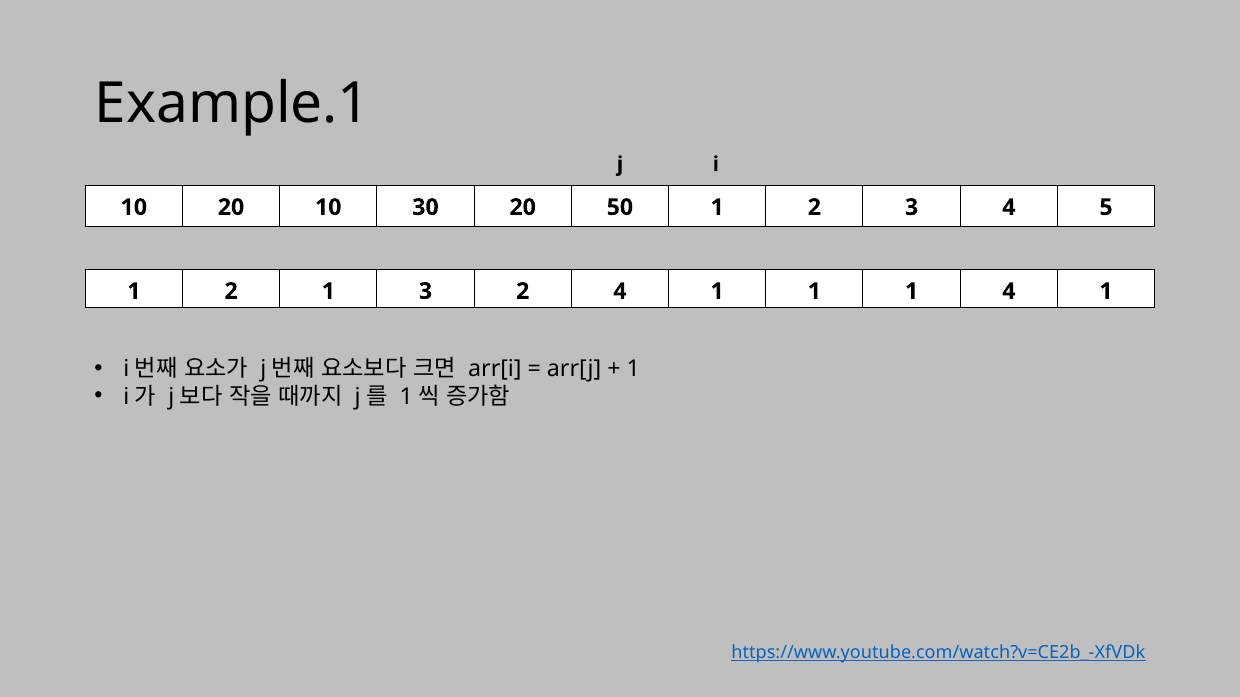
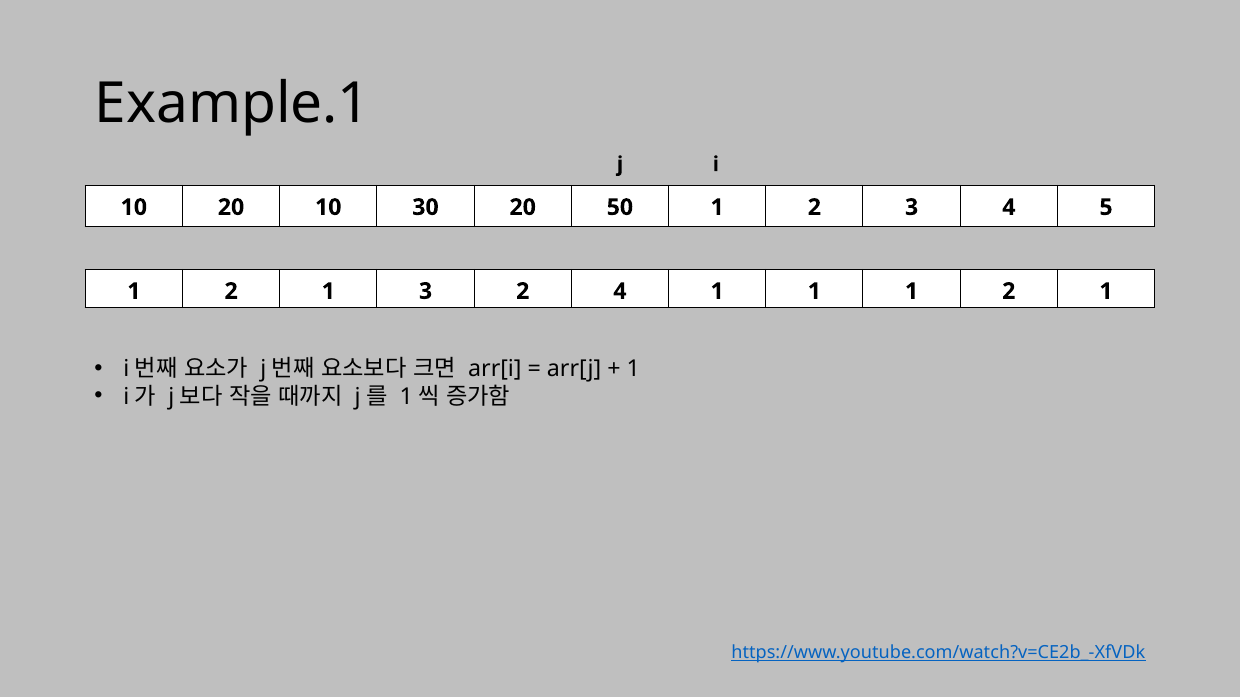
1 1 4: 4 -> 2 (1009, 291)
